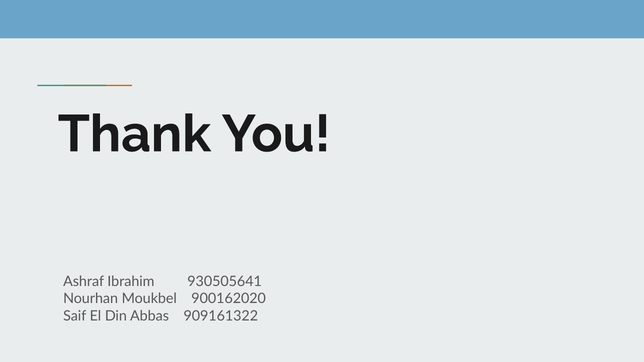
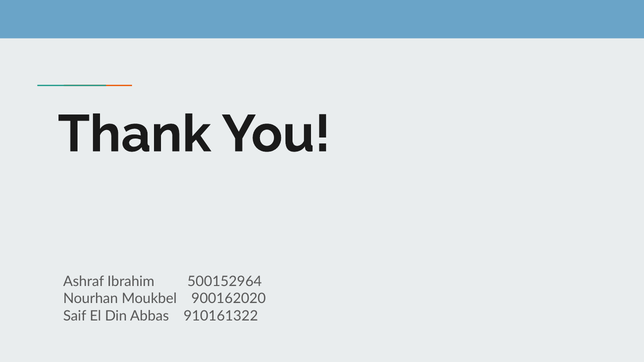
930505641: 930505641 -> 500152964 (225, 282)
909161322: 909161322 -> 910161322 (221, 316)
